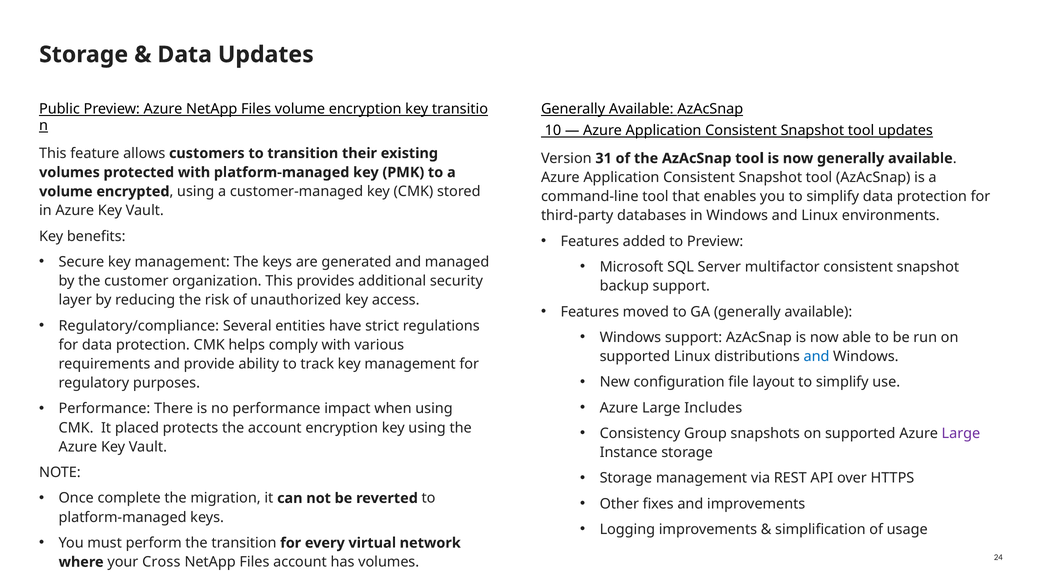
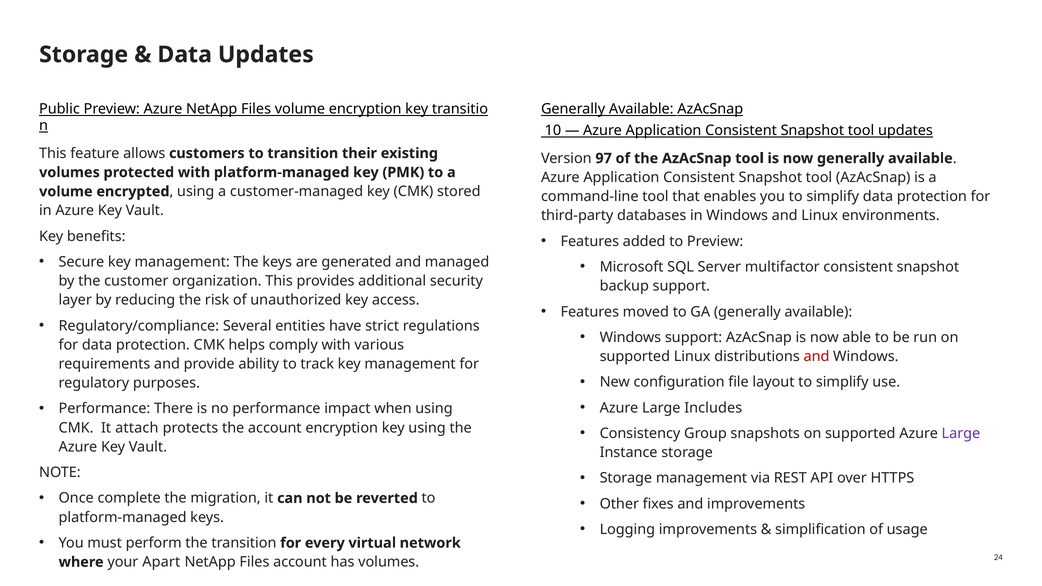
31: 31 -> 97 (604, 158)
and colour: blue -> red (817, 357)
placed: placed -> attach (137, 428)
Cross: Cross -> Apart (161, 562)
